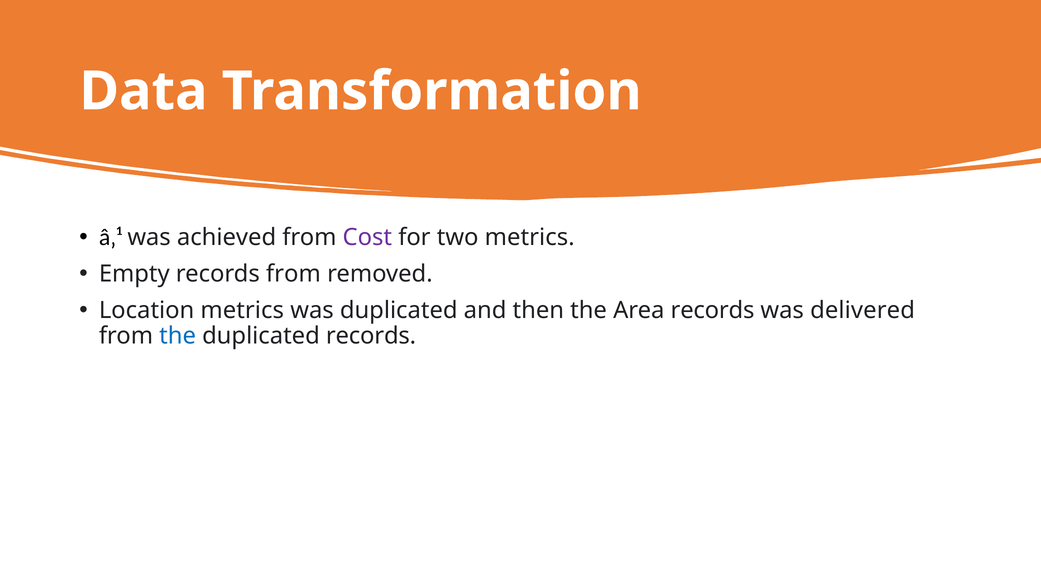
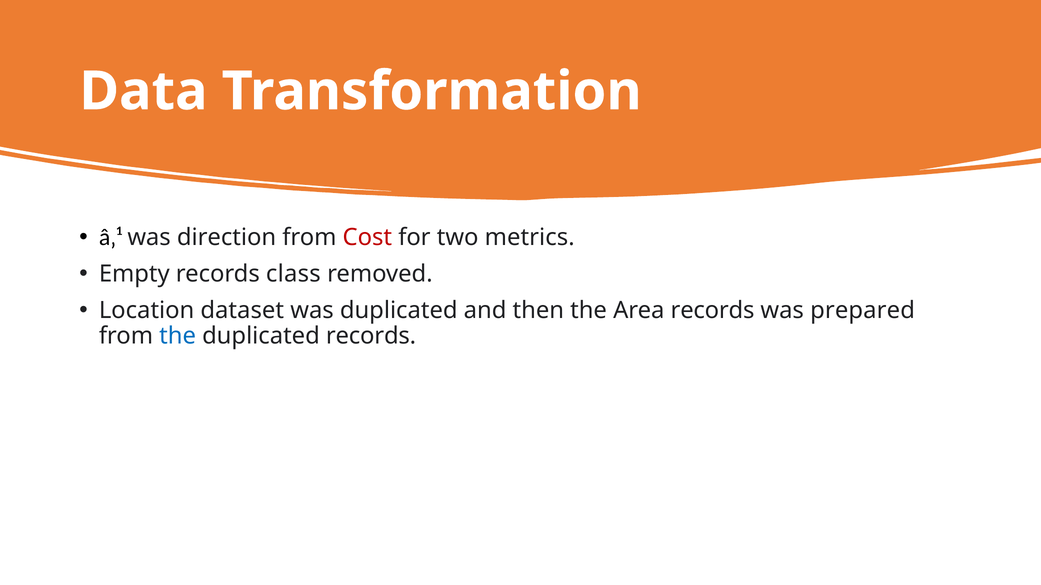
achieved: achieved -> direction (227, 238)
Cost colour: purple -> red (367, 238)
records from: from -> class (293, 274)
Location metrics: metrics -> dataset (242, 311)
delivered: delivered -> prepared (863, 311)
